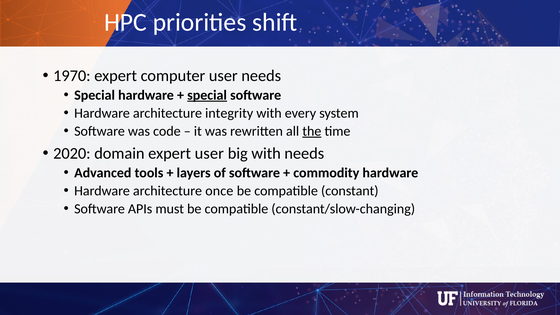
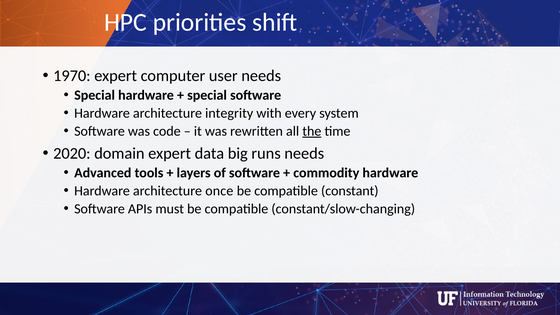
special underline: present -> none (207, 95)
expert user: user -> data (209, 153)
big with: with -> runs (266, 153)
